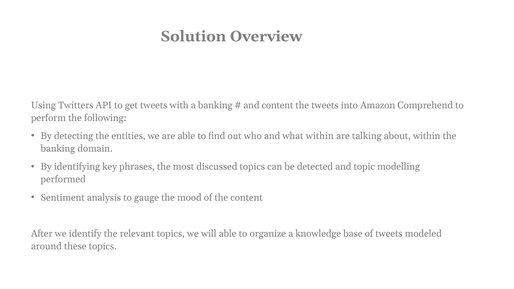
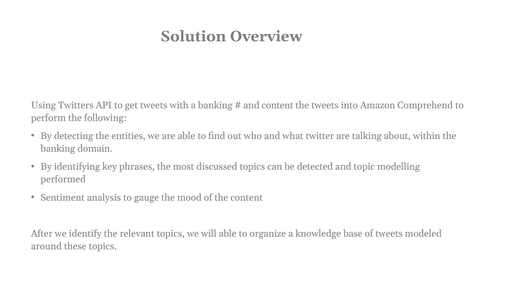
what within: within -> twitter (320, 136)
